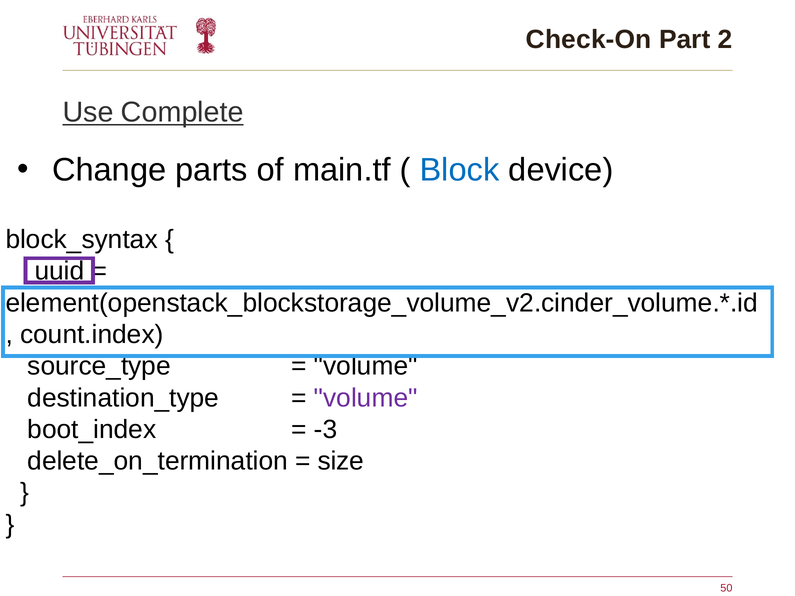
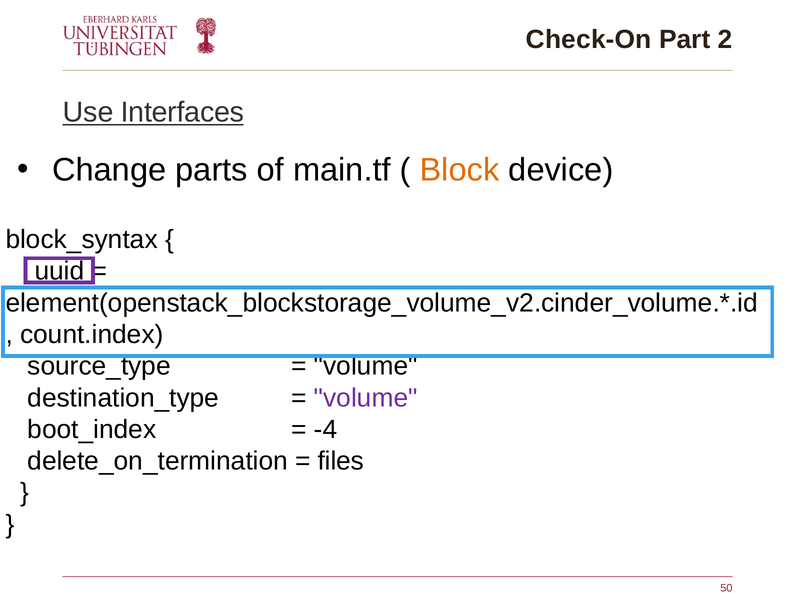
Complete: Complete -> Interfaces (182, 112)
Block colour: blue -> orange (460, 170)
-3: -3 -> -4 (326, 430)
size: size -> files (341, 461)
